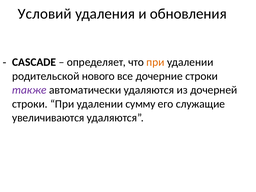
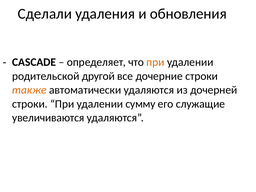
Условий: Условий -> Сделали (45, 14)
нового: нового -> другой (98, 76)
также colour: purple -> orange (29, 90)
